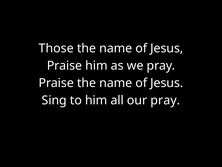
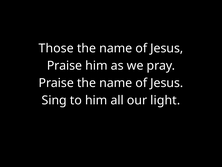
our pray: pray -> light (165, 100)
